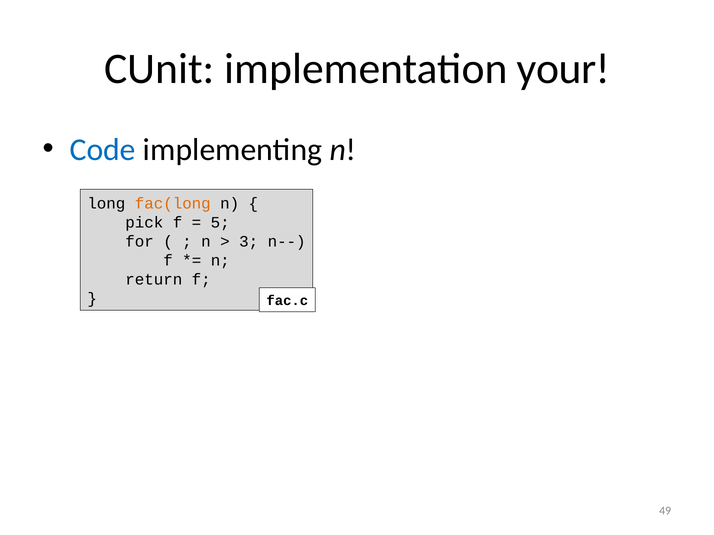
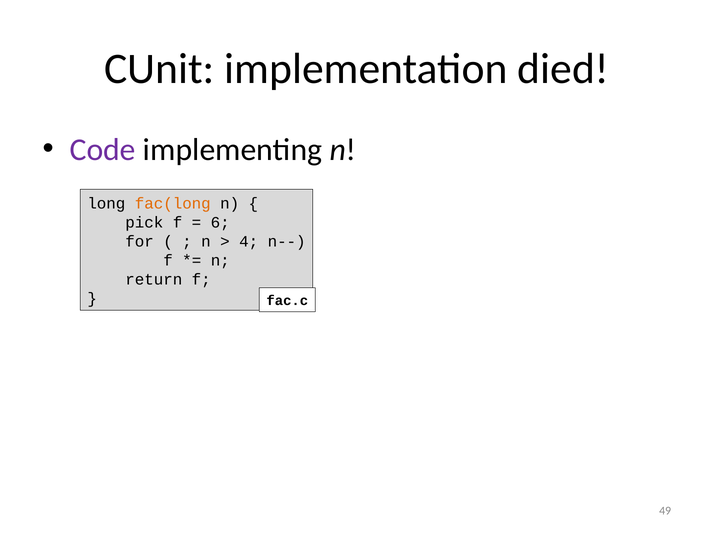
your: your -> died (563, 69)
Code colour: blue -> purple (103, 150)
5: 5 -> 6 (220, 223)
3: 3 -> 4 (249, 242)
